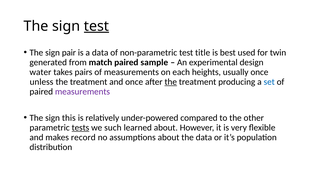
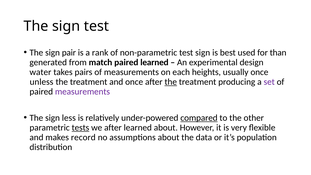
test underline: present -> none (96, 26)
a data: data -> rank (100, 53)
test title: title -> sign (203, 53)
twin: twin -> than (278, 53)
paired sample: sample -> learned (154, 62)
set colour: blue -> purple (269, 82)
this: this -> less (69, 118)
compared underline: none -> present (199, 118)
we such: such -> after (113, 127)
